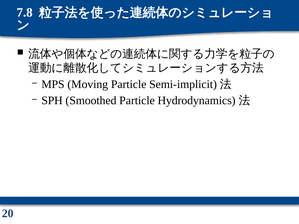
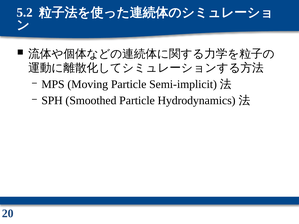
7.8: 7.8 -> 5.2 (25, 12)
